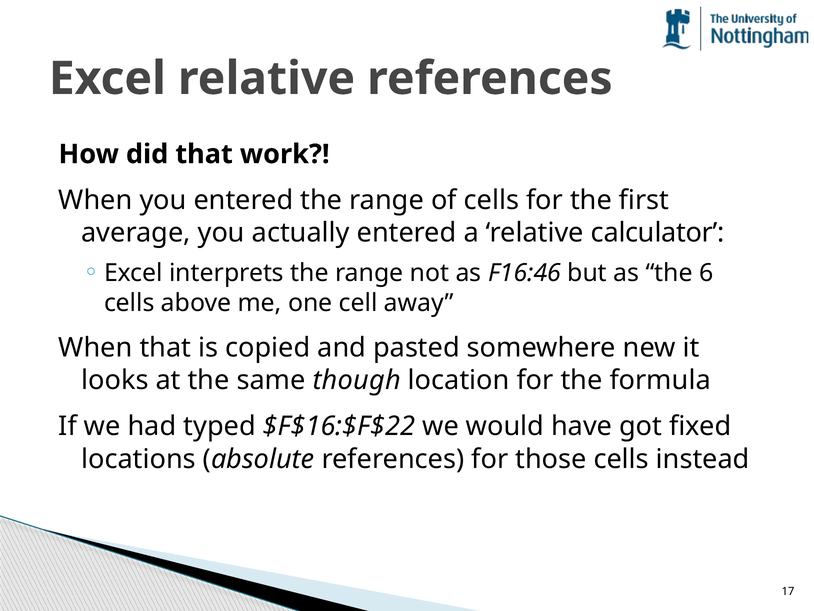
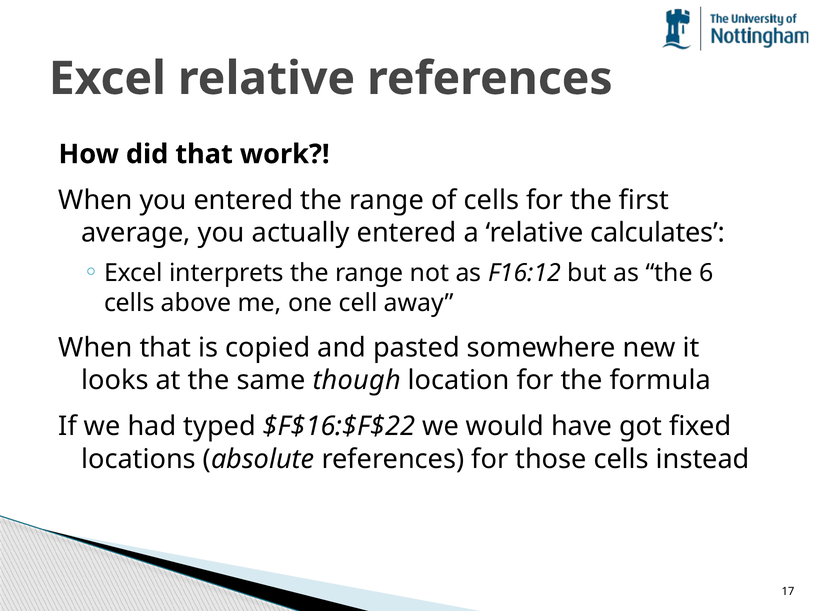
calculator: calculator -> calculates (658, 233)
F16:46: F16:46 -> F16:12 (525, 273)
